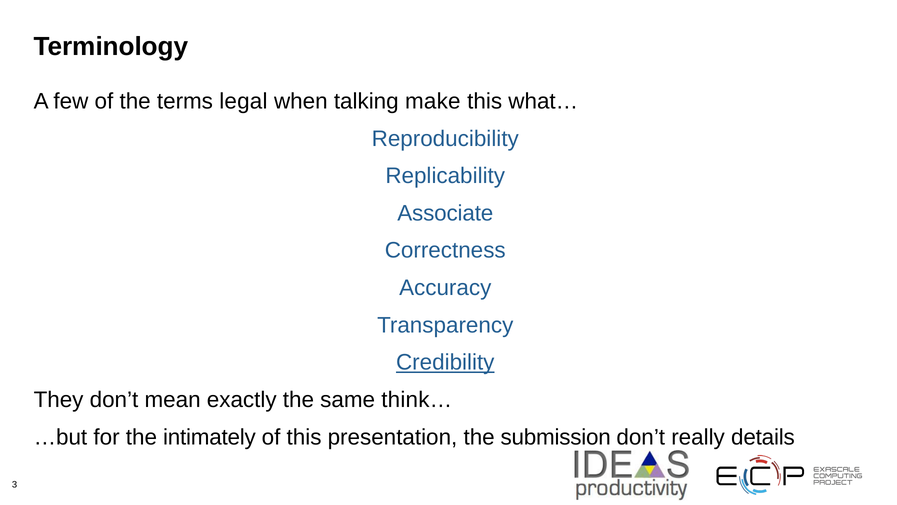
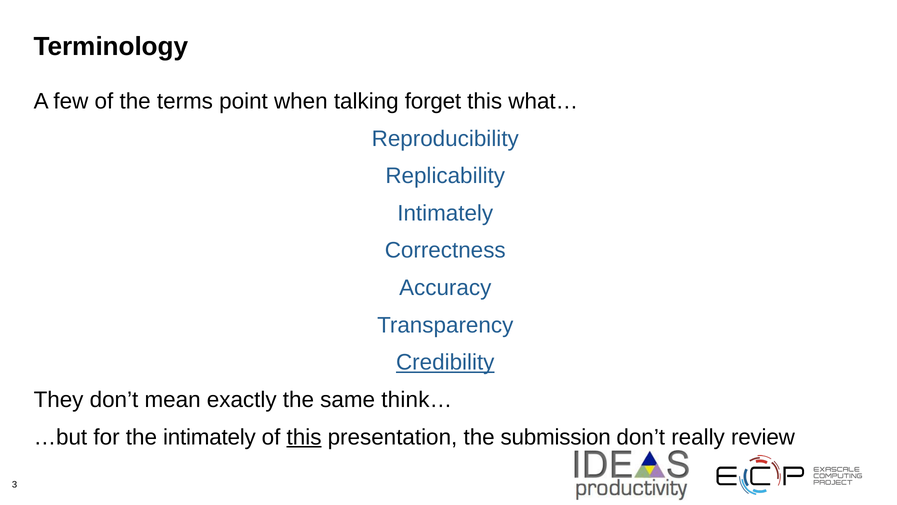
legal: legal -> point (244, 101)
make: make -> forget (433, 101)
Associate: Associate -> Intimately (445, 213)
this underline: none -> present (304, 437)
details: details -> review (763, 437)
